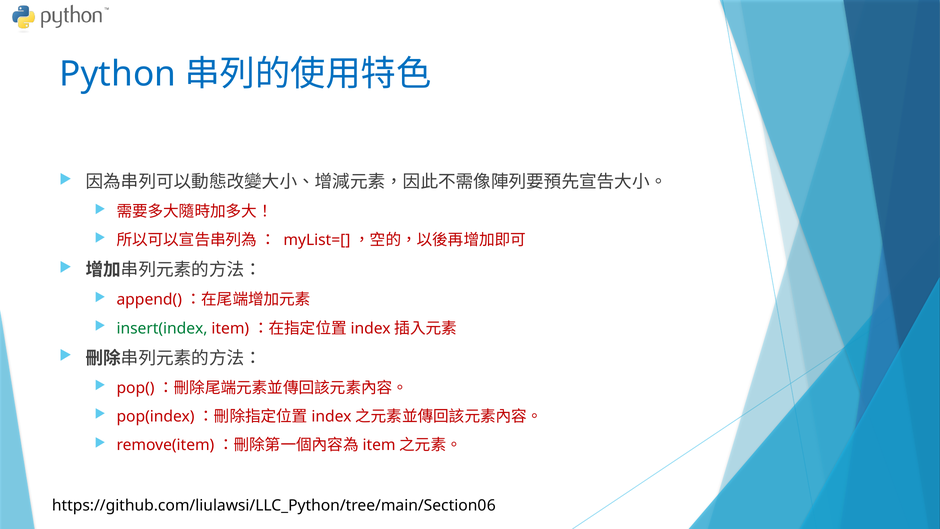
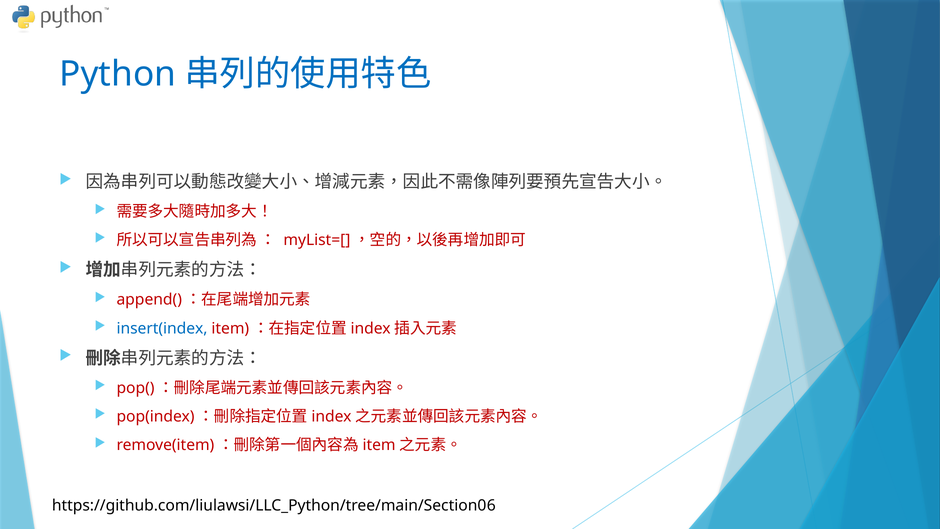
insert(index colour: green -> blue (162, 328)
